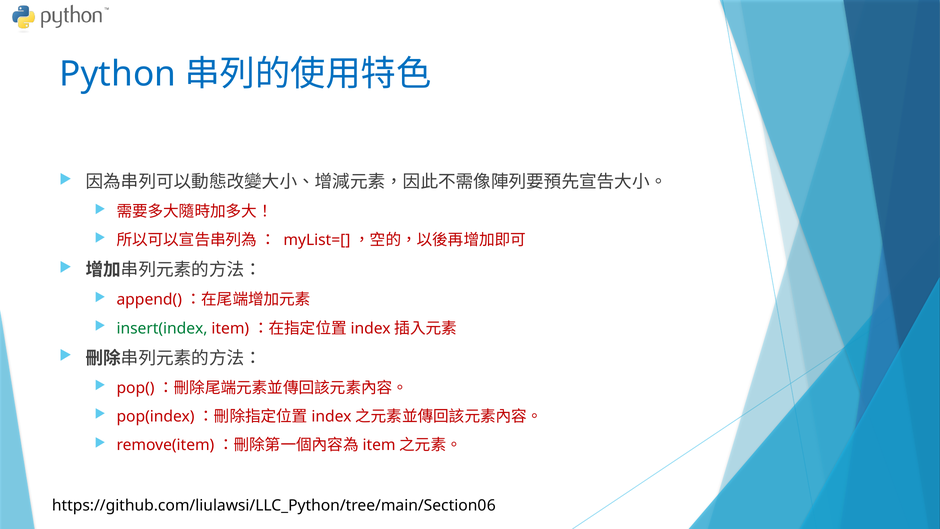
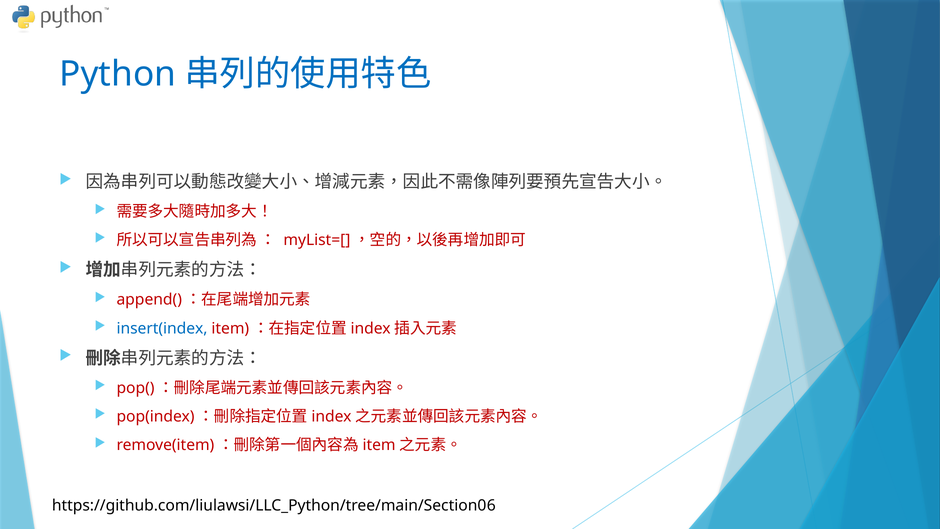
insert(index colour: green -> blue (162, 328)
